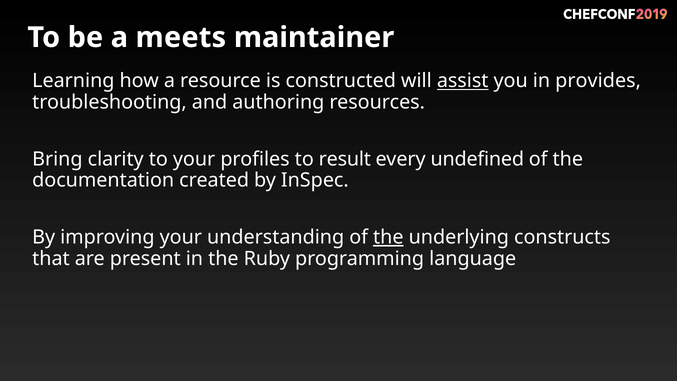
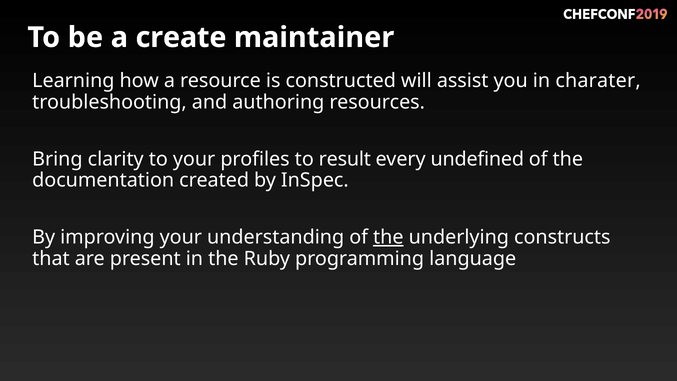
meets: meets -> create (181, 37)
assist underline: present -> none (463, 81)
provides: provides -> charater (598, 81)
